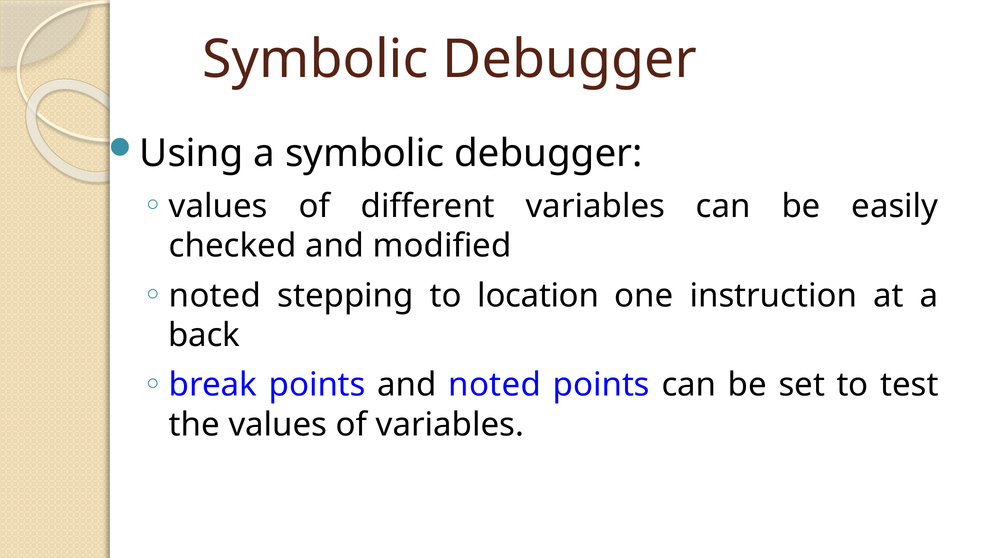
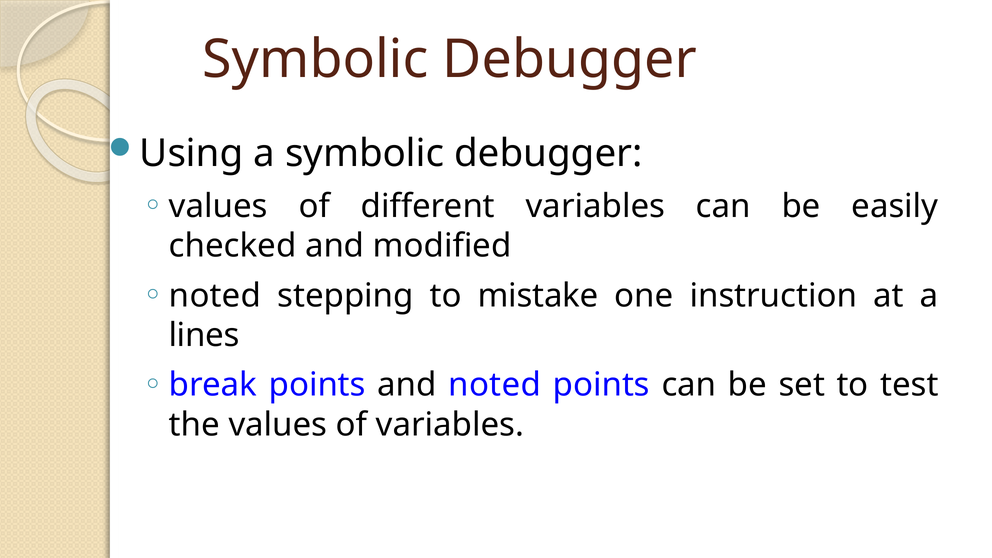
location: location -> mistake (538, 296)
back: back -> lines (204, 335)
